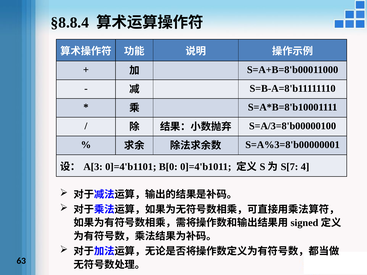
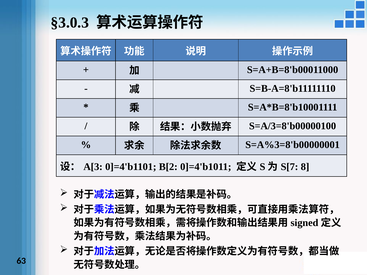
§8.8.4: §8.8.4 -> §3.0.3 (70, 23)
B[0: B[0 -> B[2 (168, 167)
4: 4 -> 8 (305, 167)
